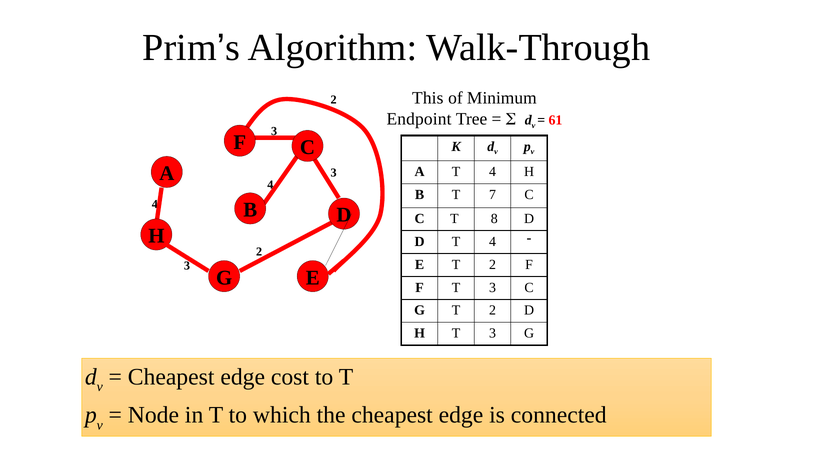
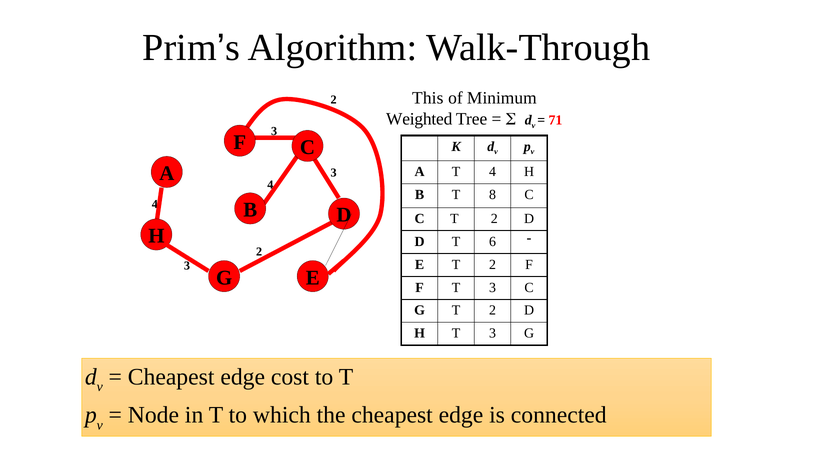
Endpoint: Endpoint -> Weighted (419, 119)
61: 61 -> 71 (555, 120)
7: 7 -> 8 (493, 195)
C T 8: 8 -> 2 (494, 219)
D T 4: 4 -> 6 (493, 242)
